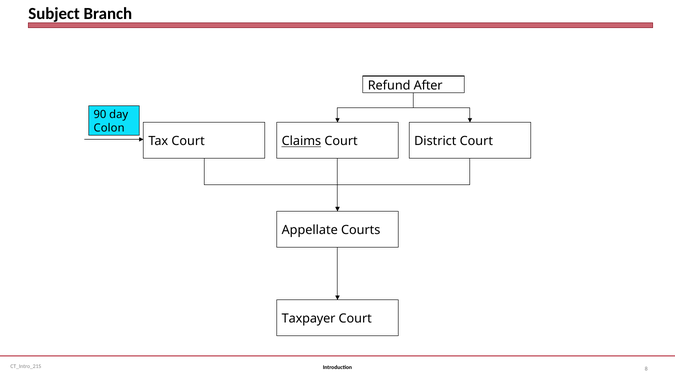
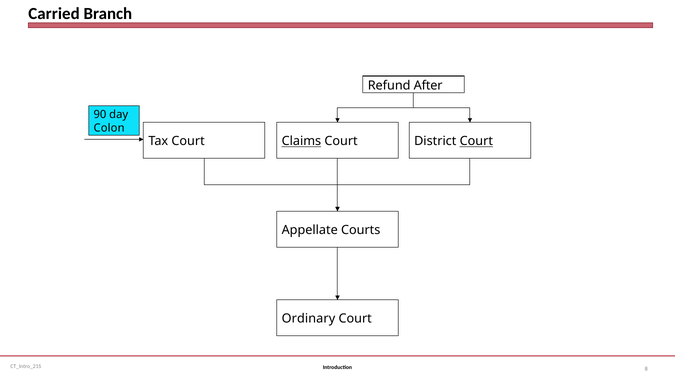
Subject: Subject -> Carried (54, 14)
Court underline: none -> present (476, 141)
Taxpayer: Taxpayer -> Ordinary (308, 318)
